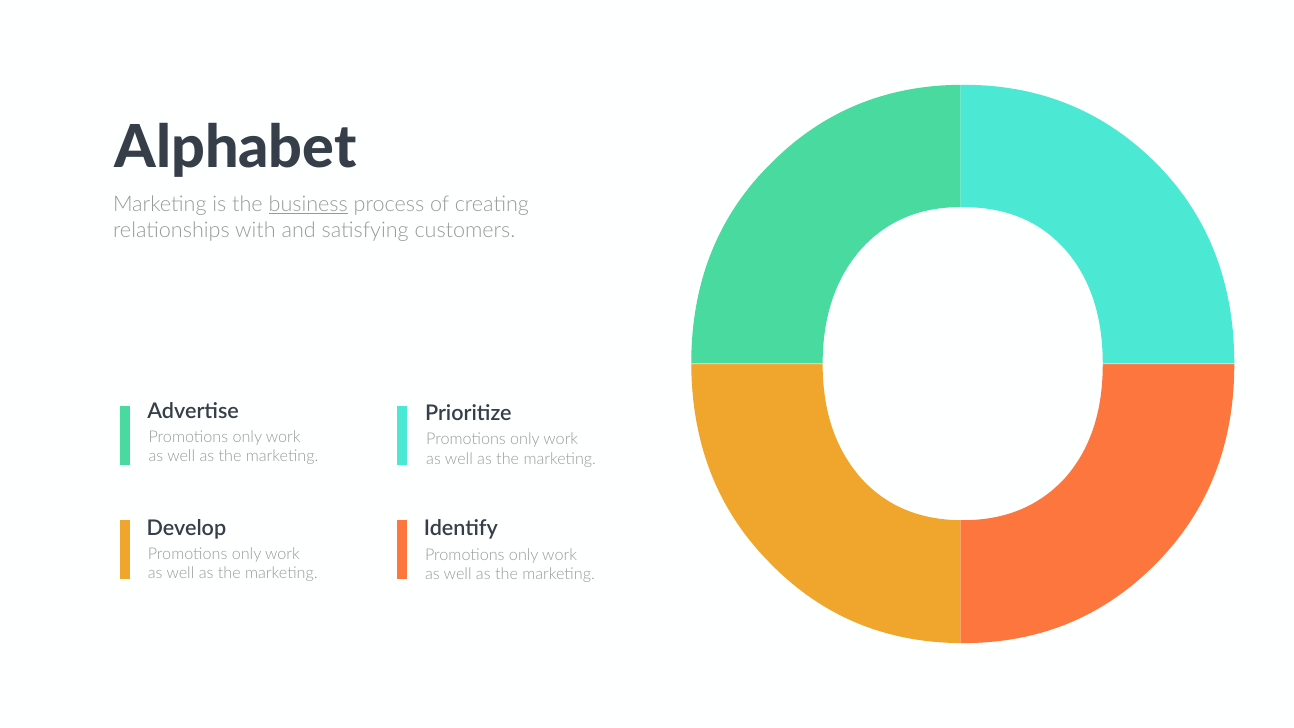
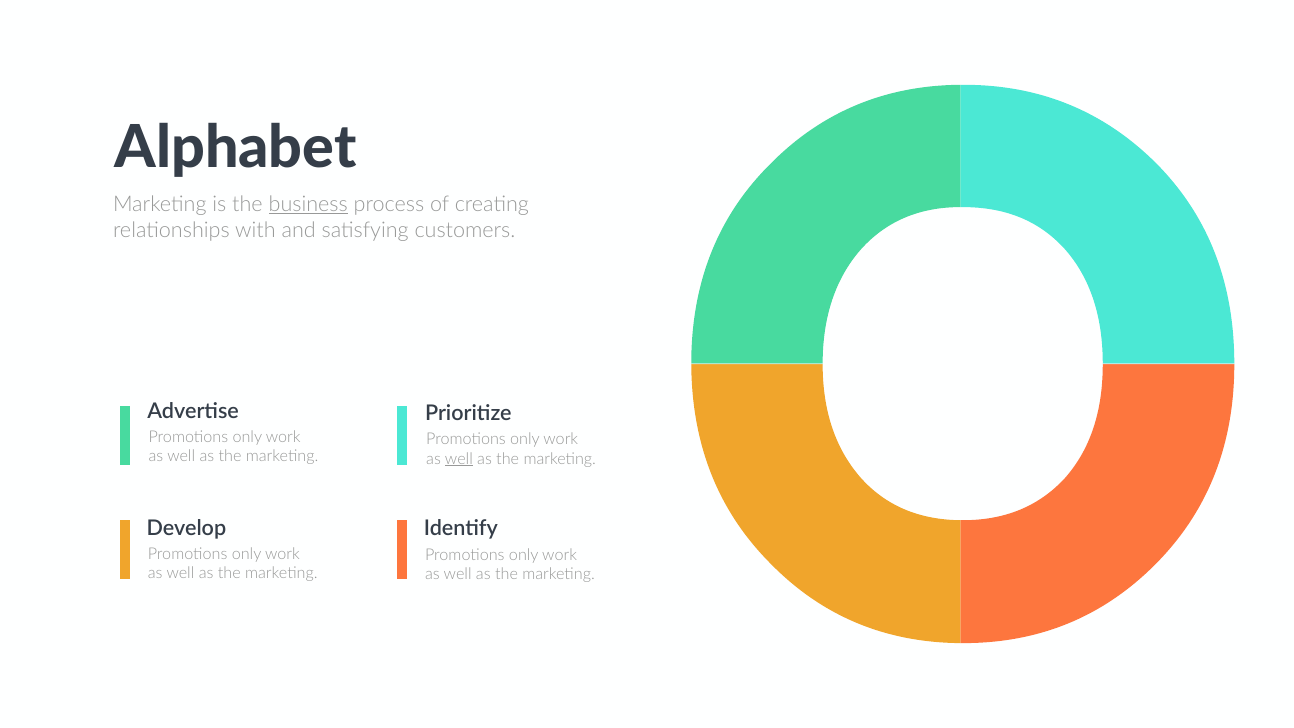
well underline: none -> present (459, 459)
